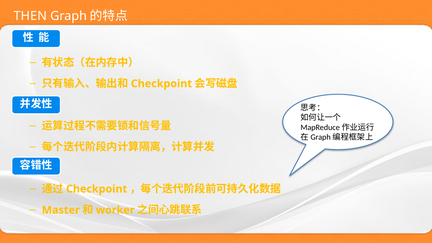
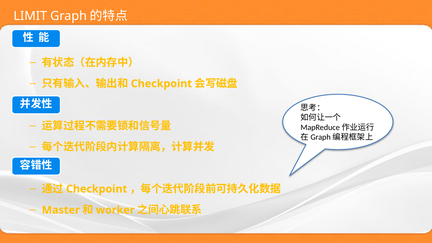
THEN: THEN -> LIMIT (30, 16)
